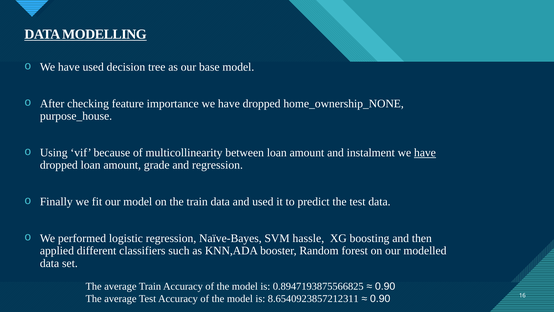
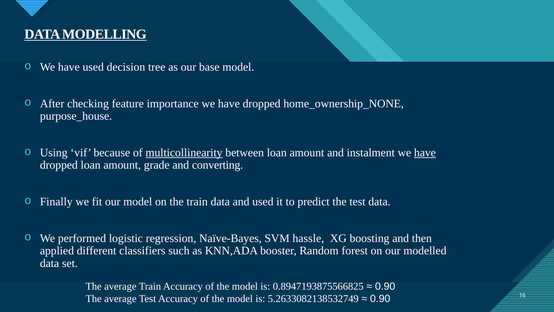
multicollinearity underline: none -> present (184, 152)
and regression: regression -> converting (218, 165)
8.6540923857212311: 8.6540923857212311 -> 5.2633082138532749 (313, 298)
